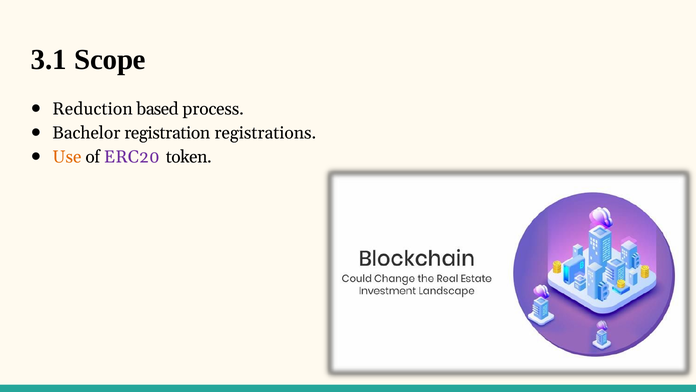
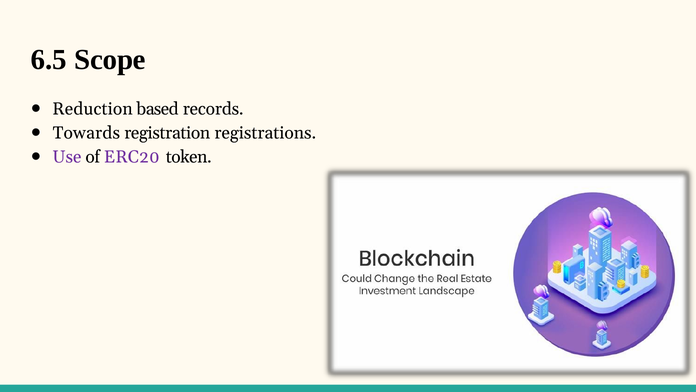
3.1: 3.1 -> 6.5 (49, 60)
process: process -> records (213, 109)
Bachelor: Bachelor -> Towards (86, 133)
Use colour: orange -> purple (67, 157)
